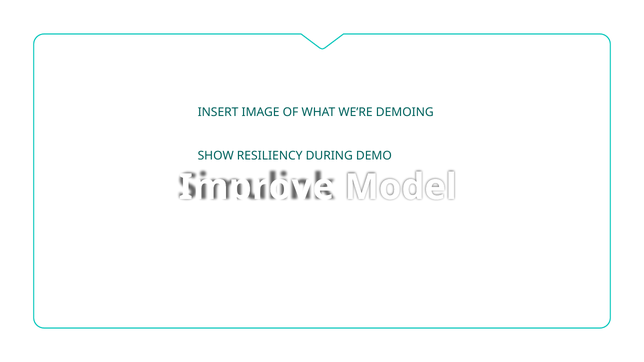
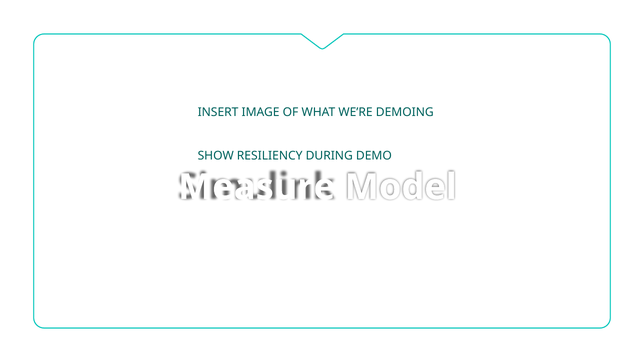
Improve: Improve -> Measure (257, 187)
